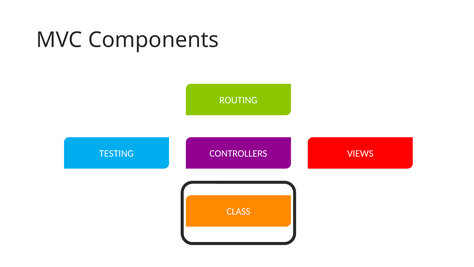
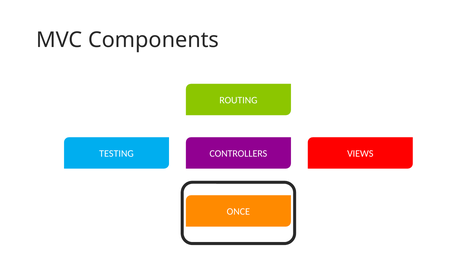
CLASS: CLASS -> ONCE (238, 211)
